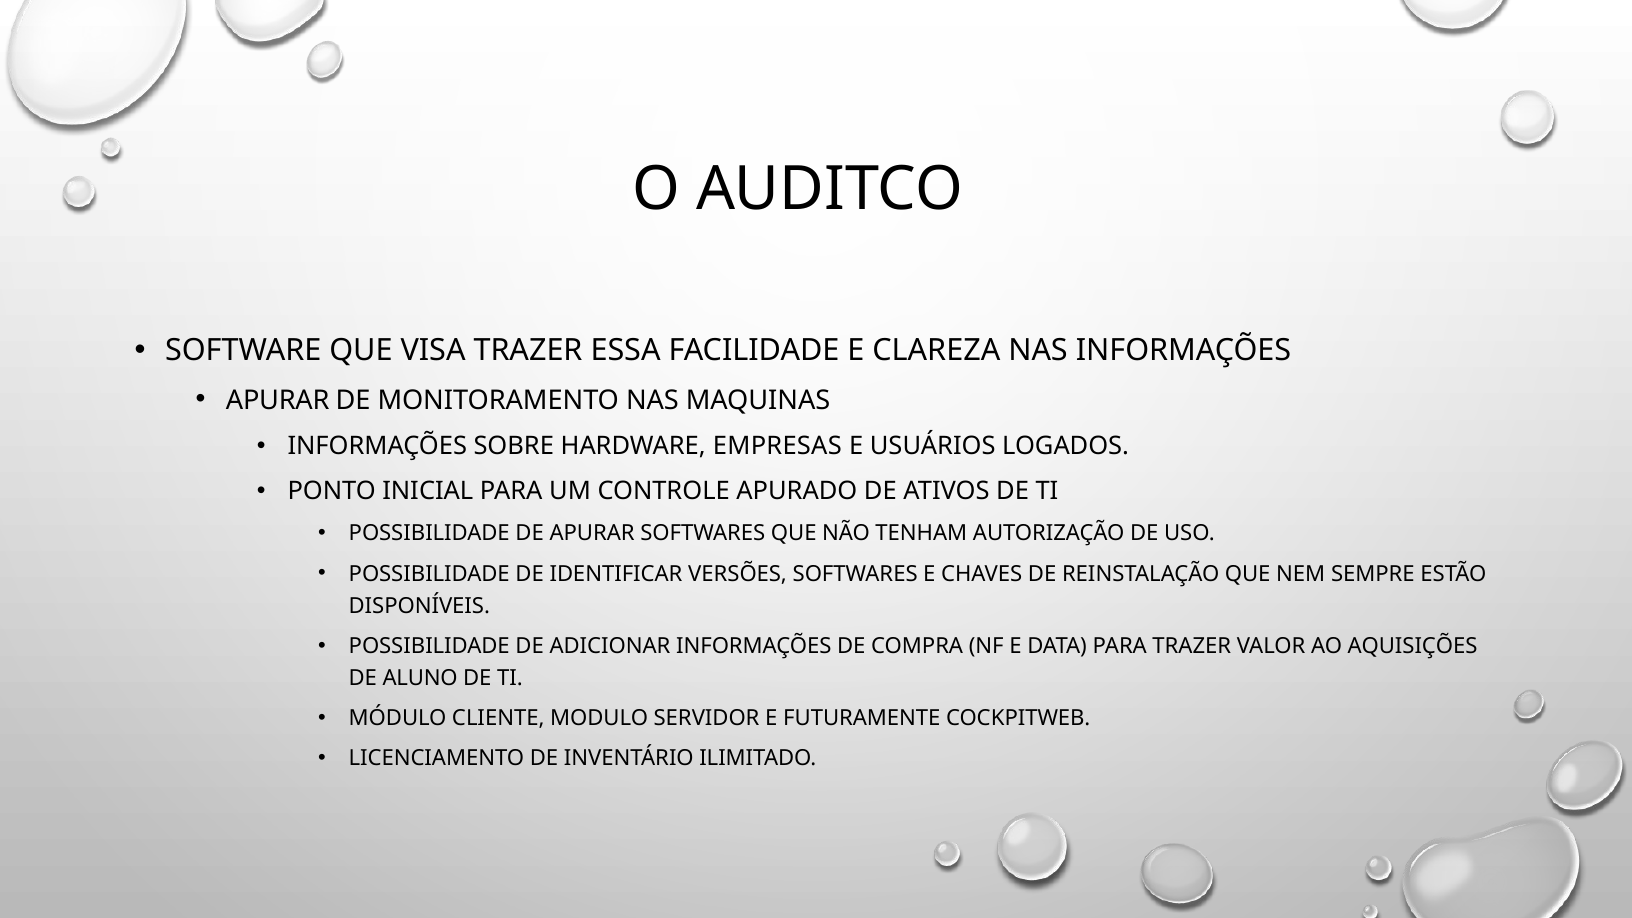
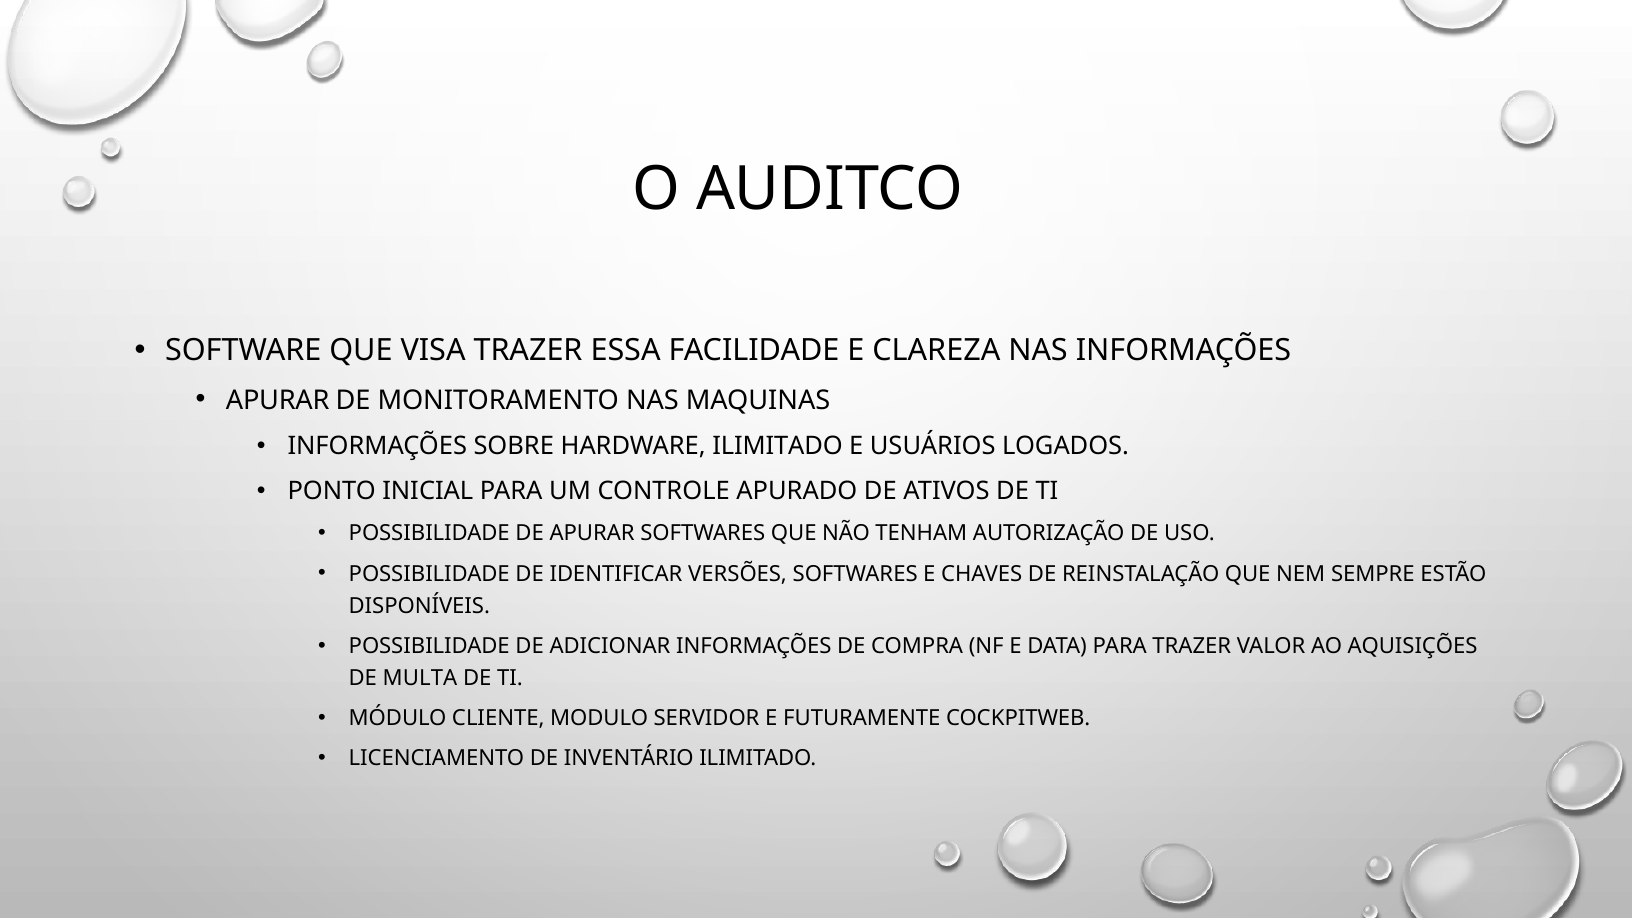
HARDWARE EMPRESAS: EMPRESAS -> ILIMITADO (778, 446)
ALUNO: ALUNO -> MULTA (420, 678)
